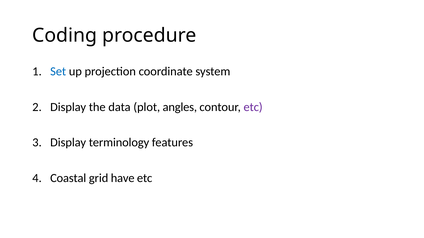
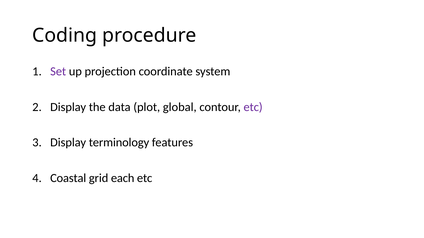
Set colour: blue -> purple (58, 72)
angles: angles -> global (180, 107)
have: have -> each (123, 178)
